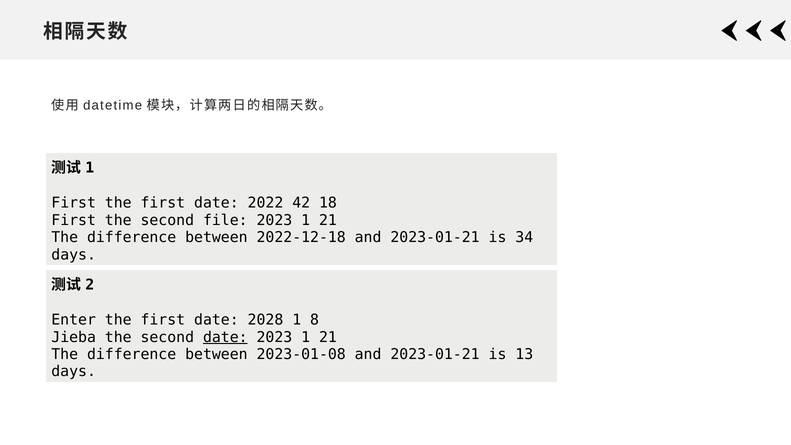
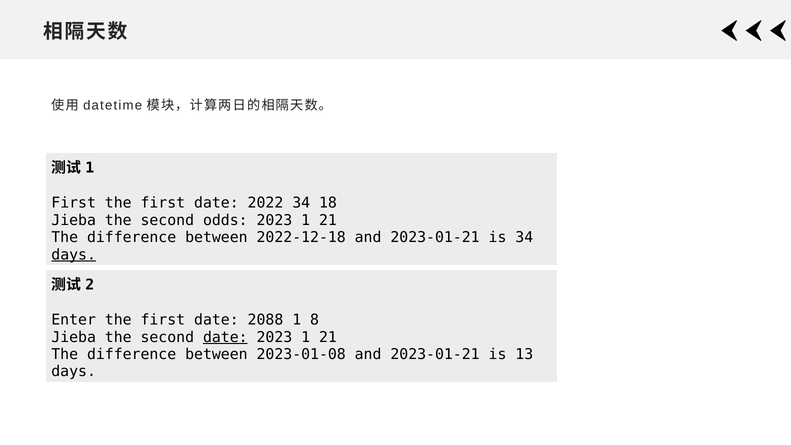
2022 42: 42 -> 34 (301, 203)
First: First -> Jieba (74, 220)
file: file -> odds (225, 220)
days underline: none -> present (74, 255)
2028: 2028 -> 2088 (265, 320)
